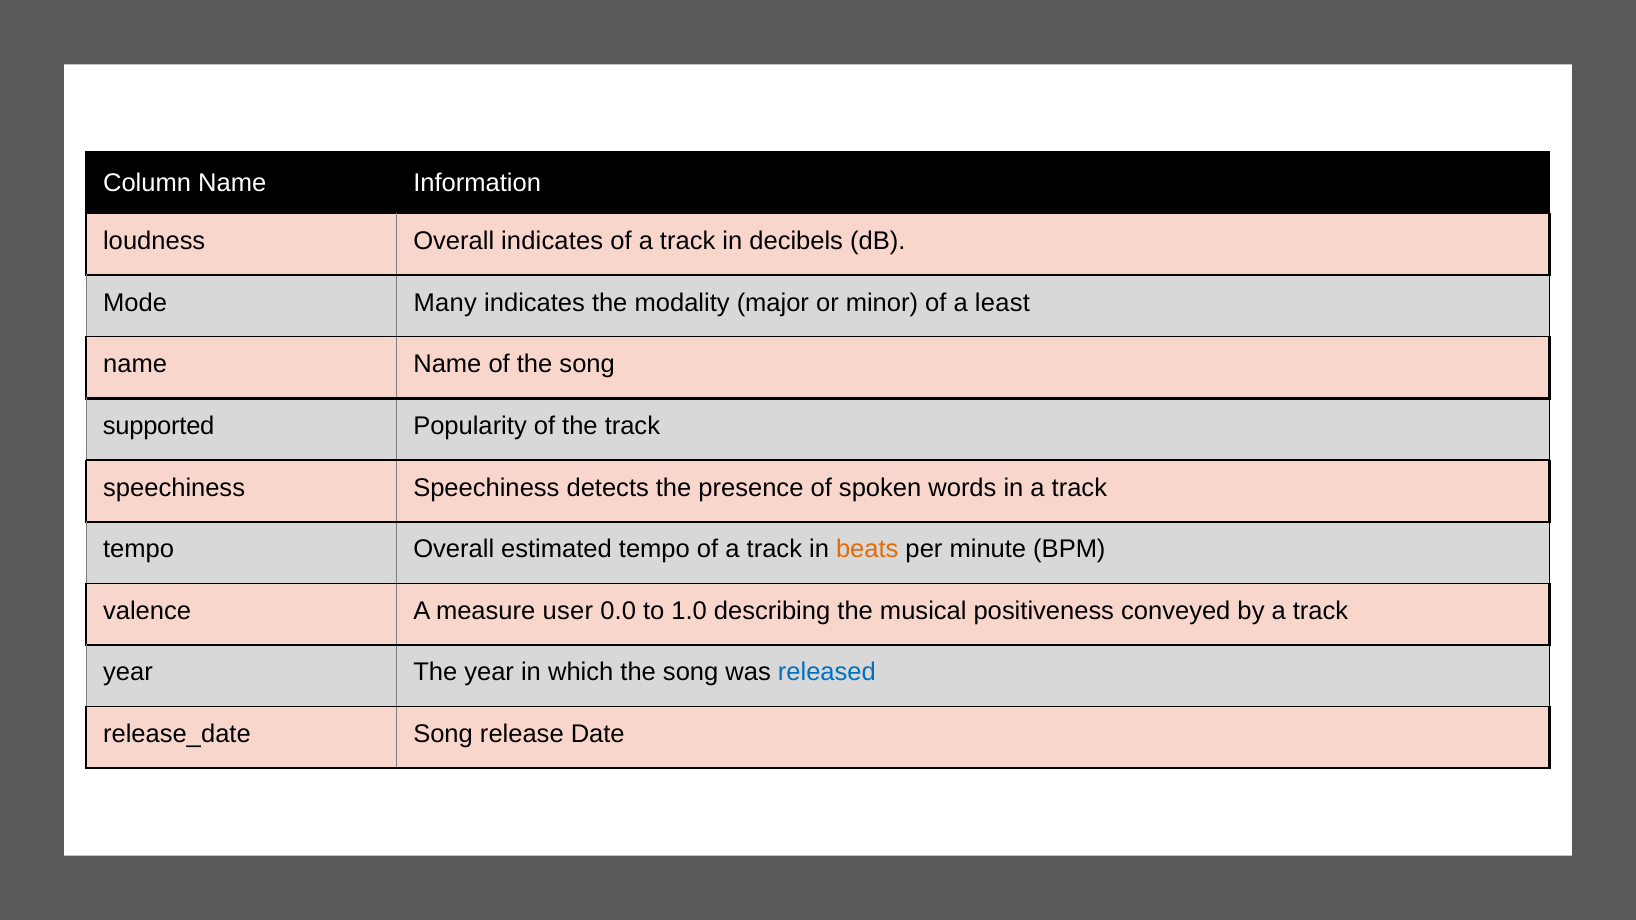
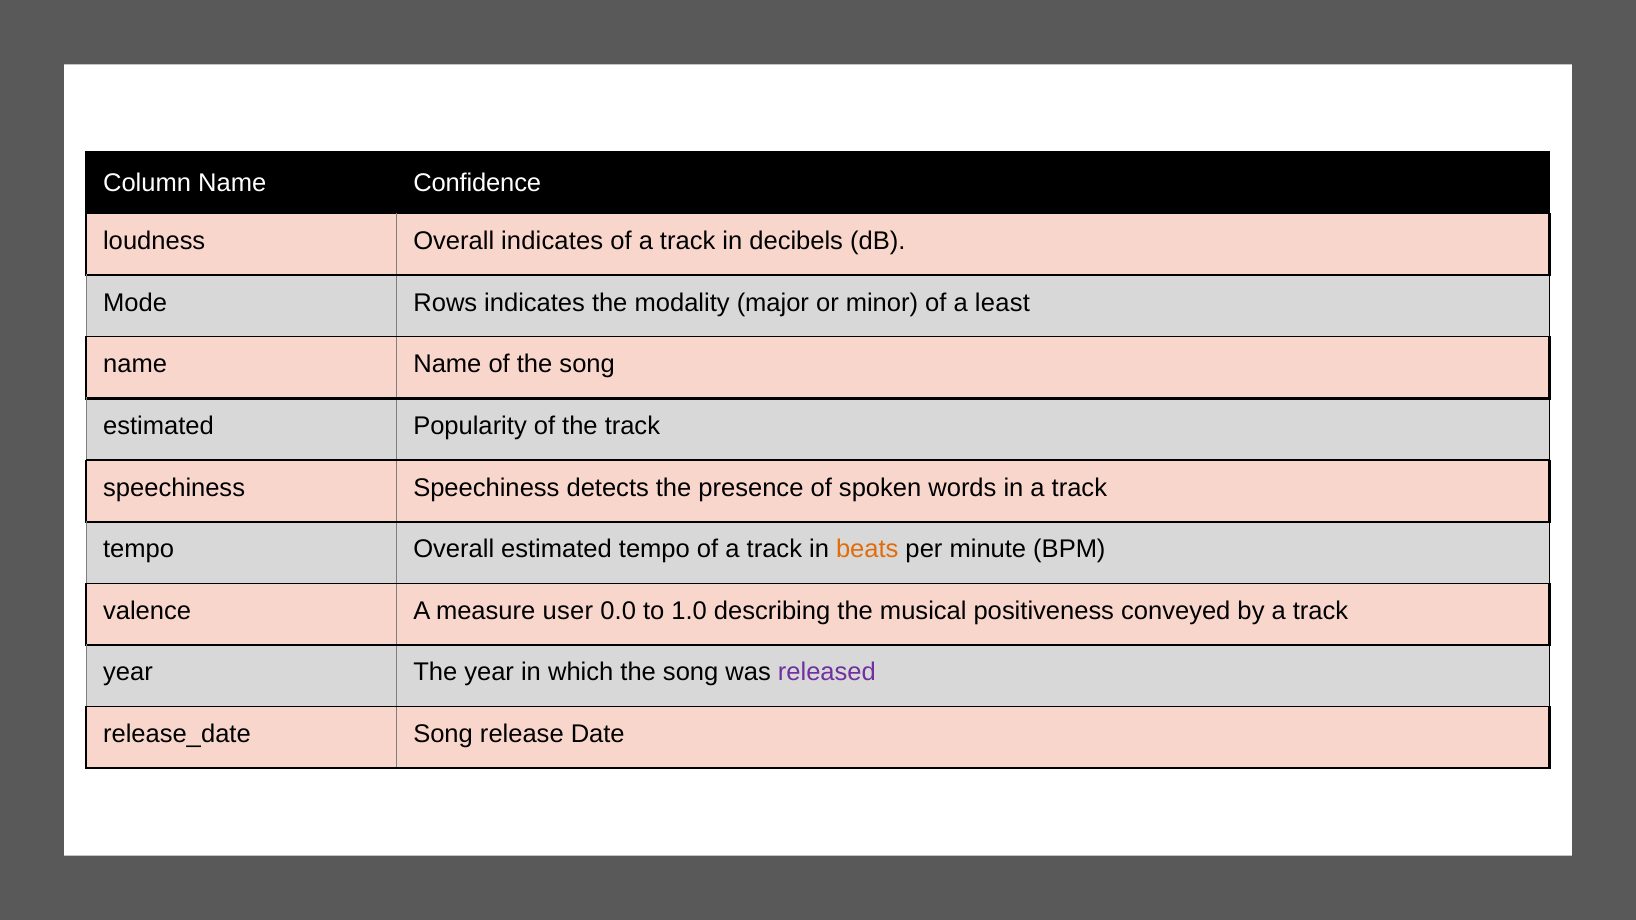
Information: Information -> Confidence (477, 183)
Many: Many -> Rows (445, 303)
supported: supported -> estimated (159, 426)
released colour: blue -> purple (827, 673)
